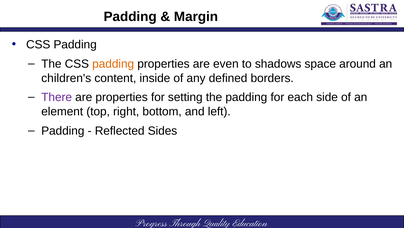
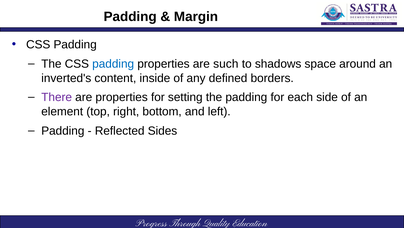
padding colour: orange -> blue (113, 64)
even: even -> such (226, 64)
children's: children's -> inverted's (66, 78)
